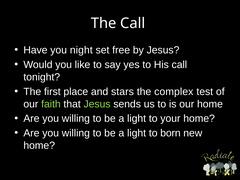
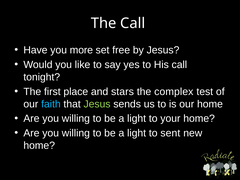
night: night -> more (81, 50)
faith colour: light green -> light blue (51, 104)
born: born -> sent (170, 133)
